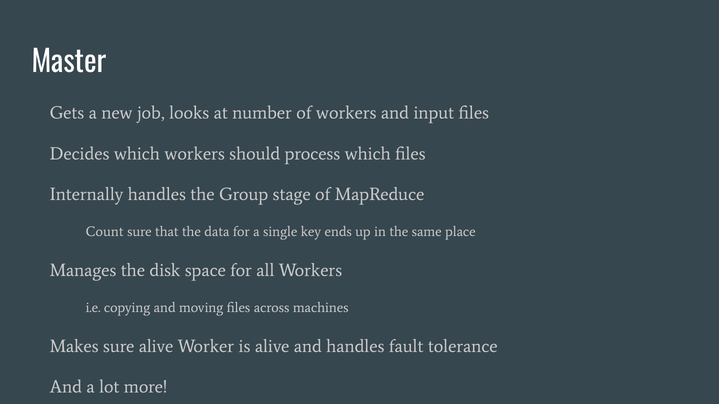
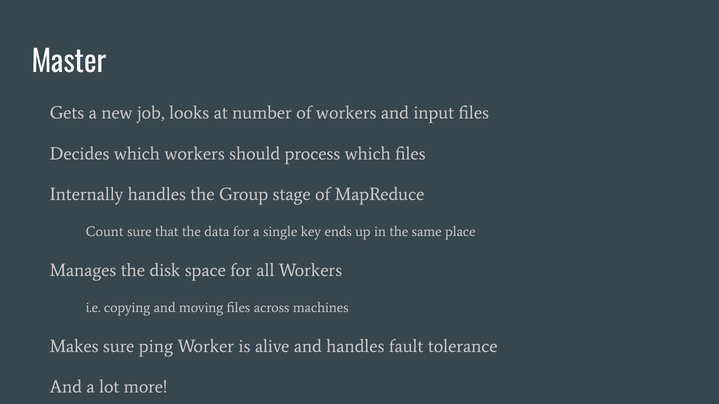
sure alive: alive -> ping (156, 347)
